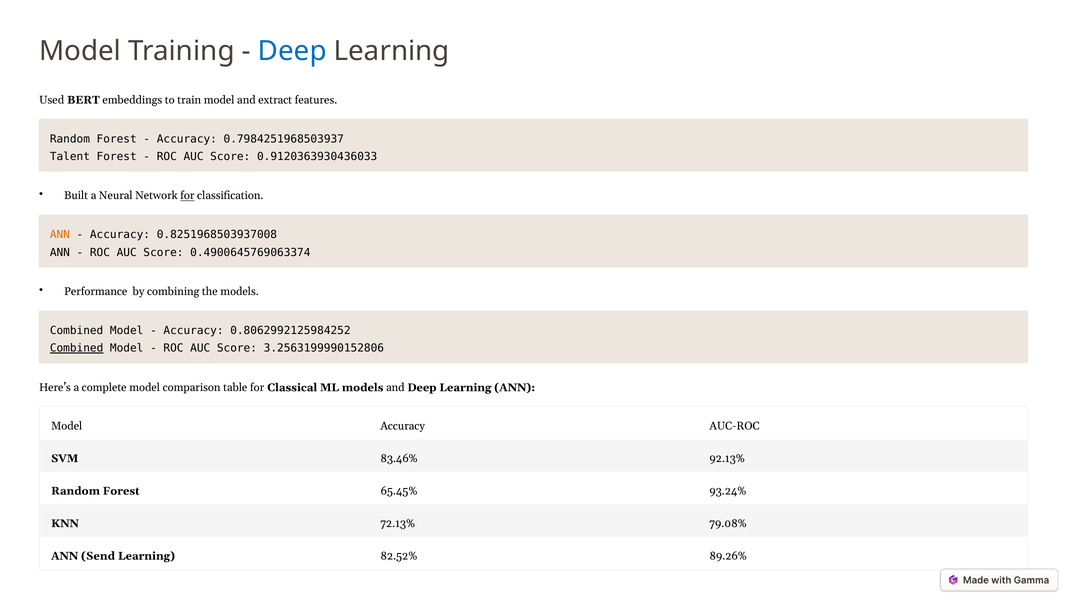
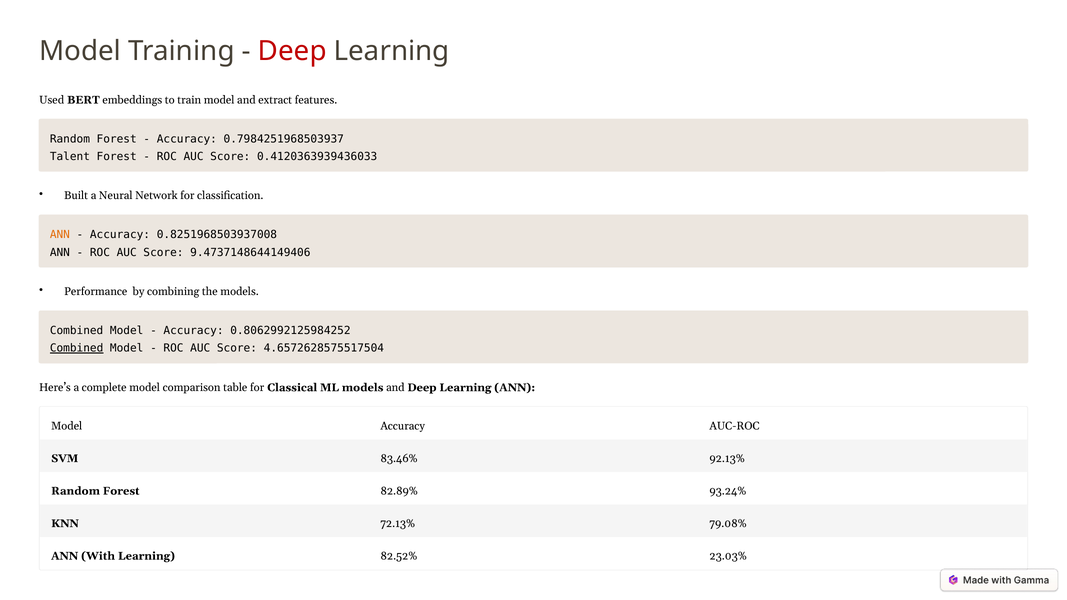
Deep colour: blue -> red (292, 51)
0.9120363930436033: 0.9120363930436033 -> 0.4120363939436033 (317, 157)
for underline: present -> none (187, 196)
0.4900645769063374: 0.4900645769063374 -> 9.4737148644149406 (250, 252)
3.2563199990152806: 3.2563199990152806 -> 4.6572628575517504 (324, 348)
65.45%: 65.45% -> 82.89% (399, 491)
Send: Send -> With (98, 556)
89.26%: 89.26% -> 23.03% (728, 556)
